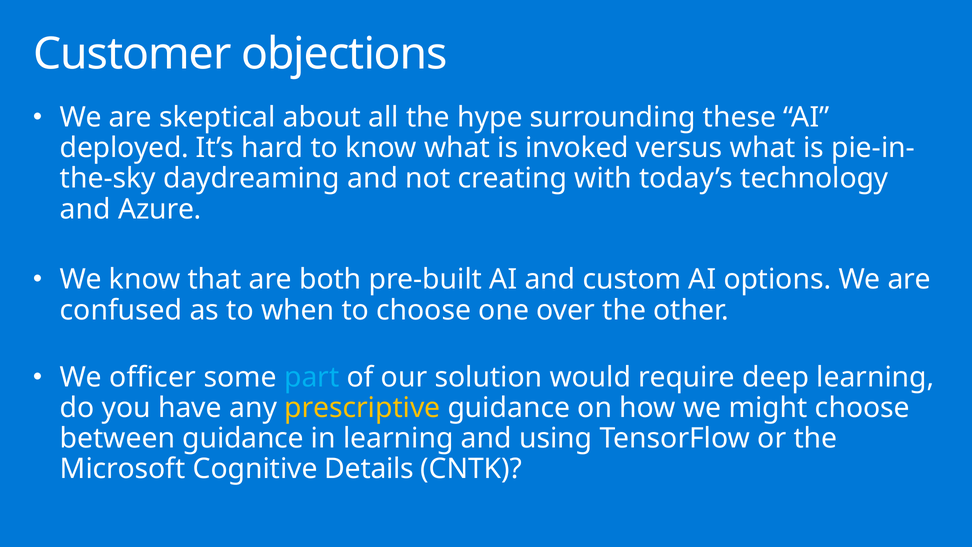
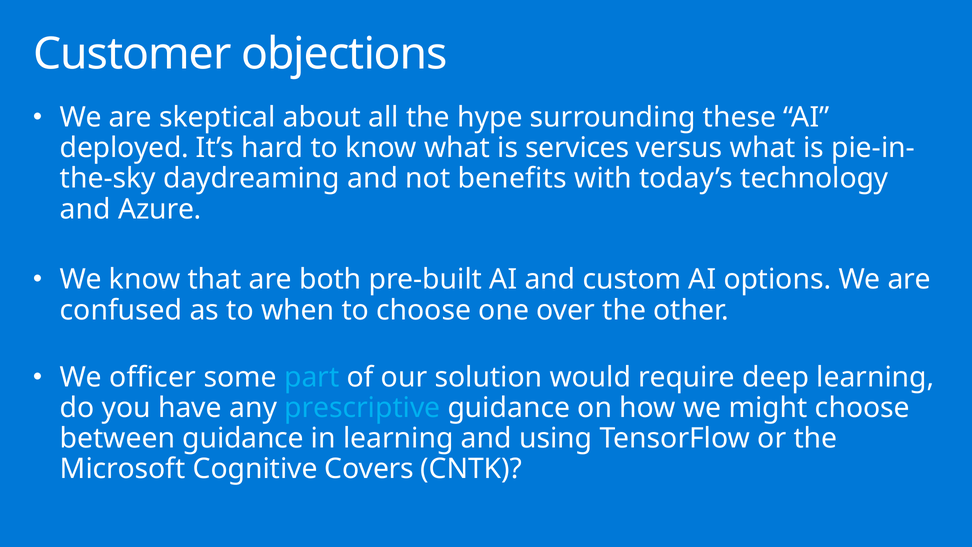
invoked: invoked -> services (577, 148)
creating: creating -> benefits (512, 178)
prescriptive colour: yellow -> light blue (362, 408)
Details: Details -> Covers (369, 469)
